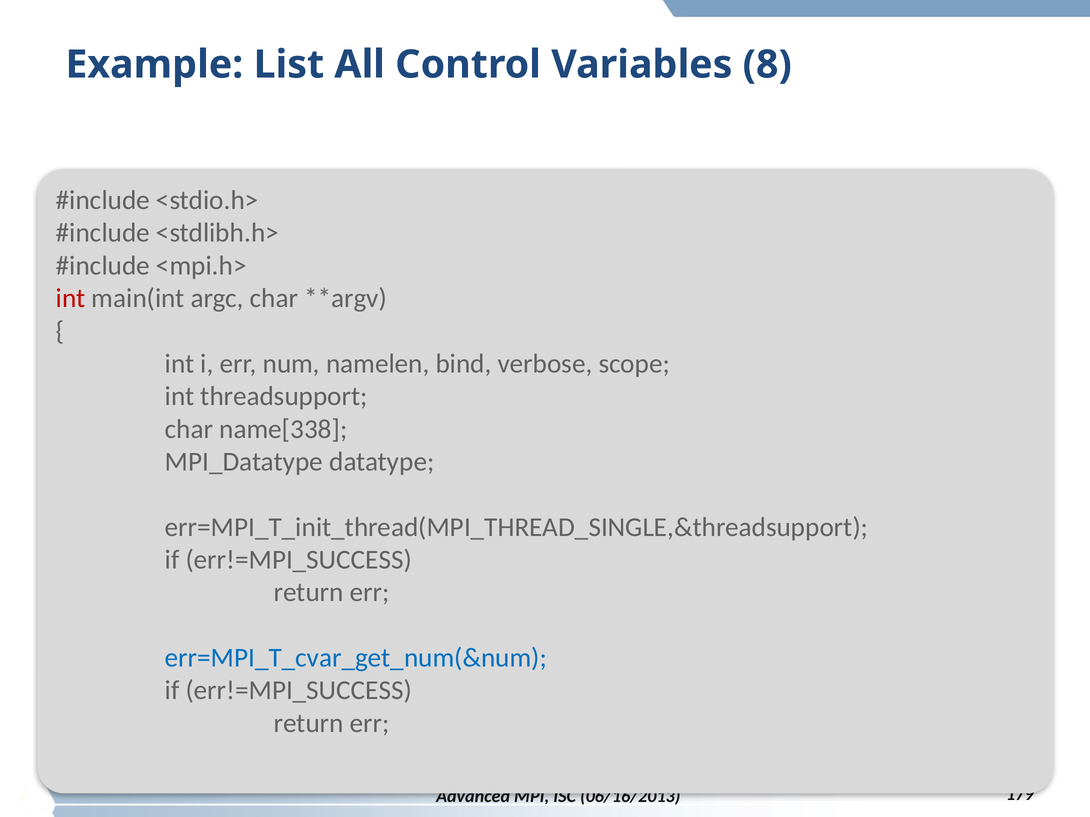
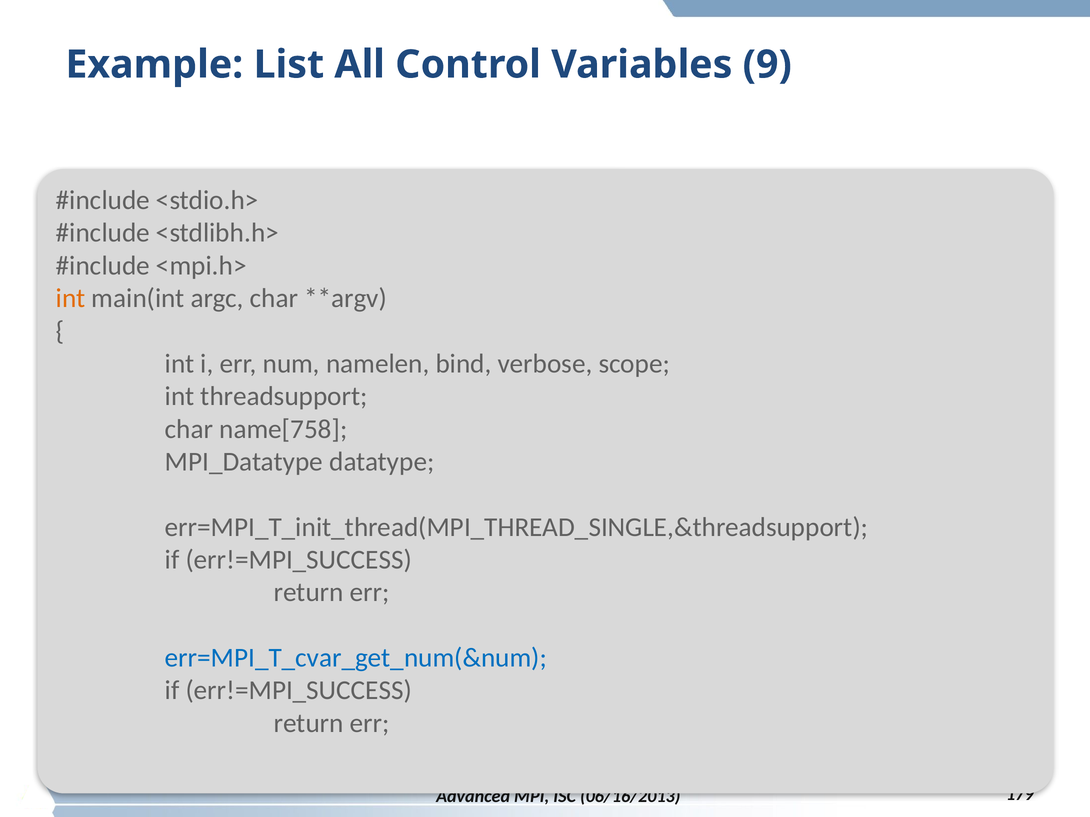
8: 8 -> 9 (767, 65)
int colour: red -> orange (71, 299)
name[338: name[338 -> name[758 (283, 429)
